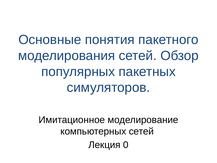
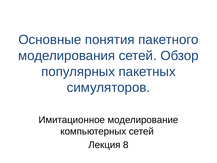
0: 0 -> 8 (126, 145)
